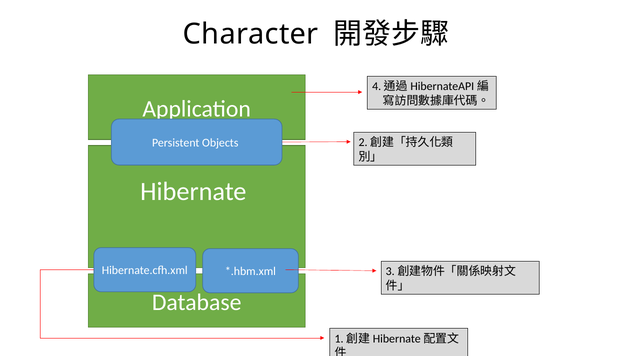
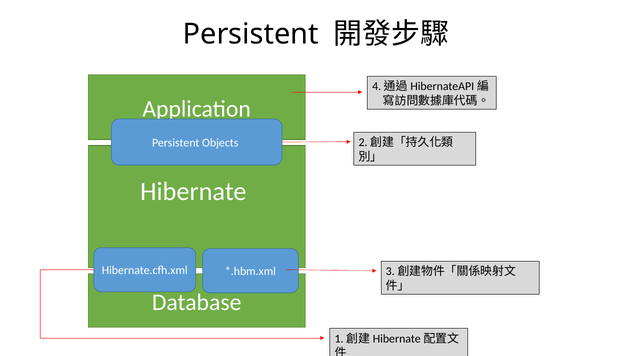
Character: Character -> Persistent (251, 34)
